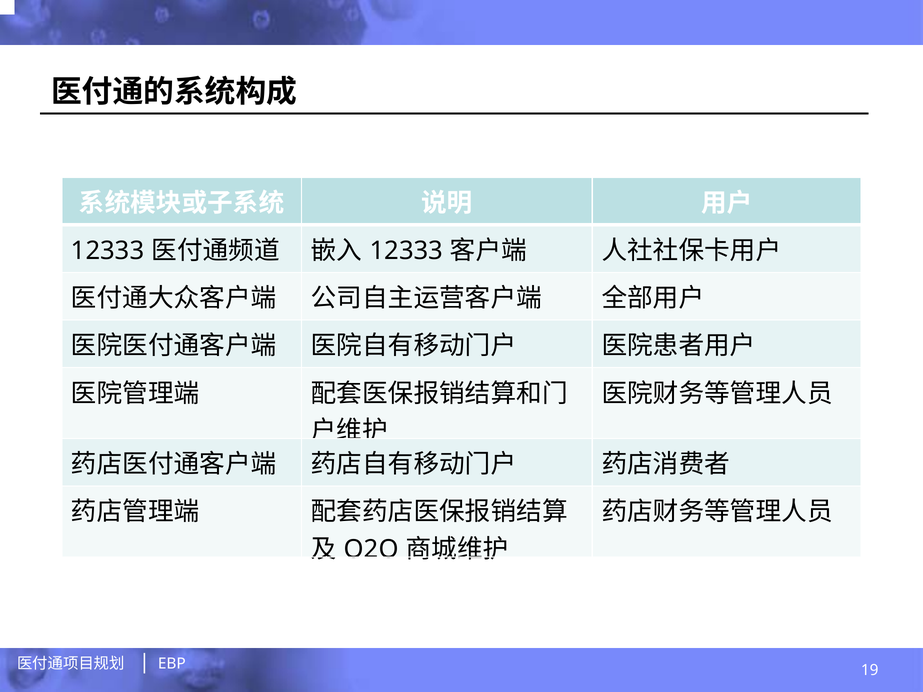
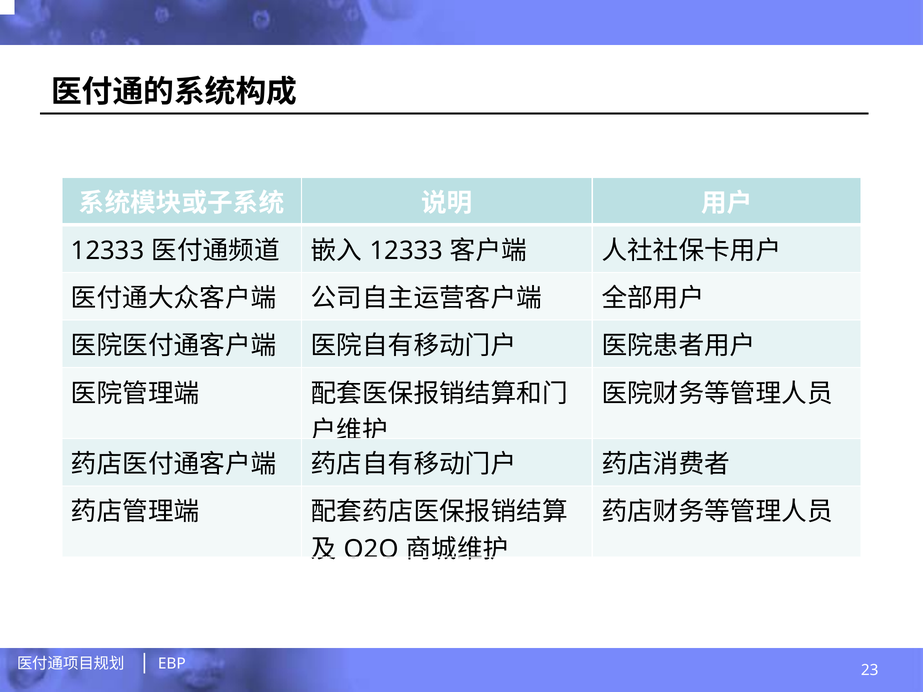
19: 19 -> 23 (870, 670)
